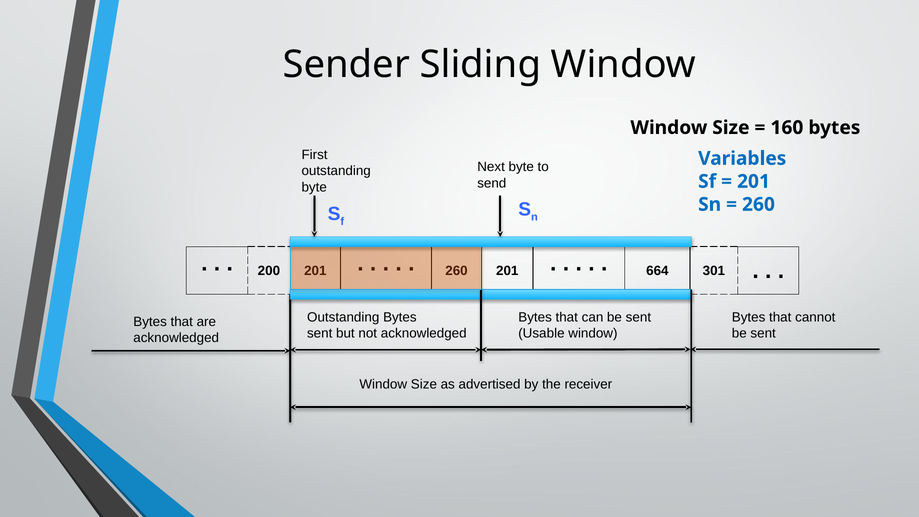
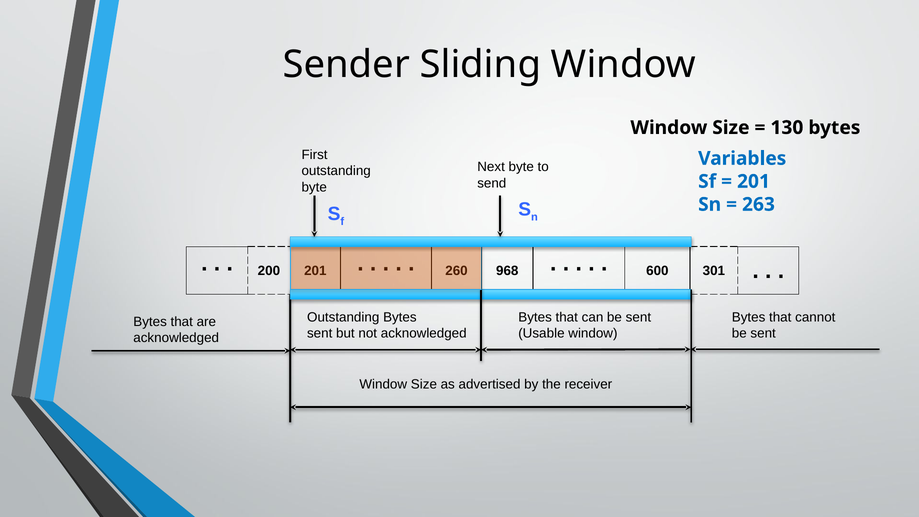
160: 160 -> 130 (787, 128)
260: 260 -> 263 (758, 204)
201: 201 -> 968 (507, 271)
664: 664 -> 600 (657, 271)
